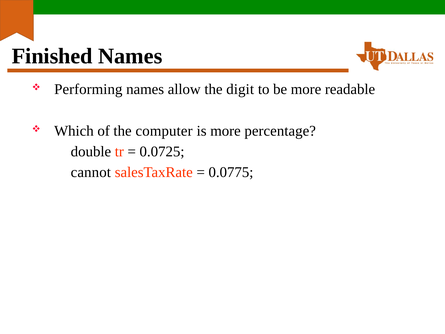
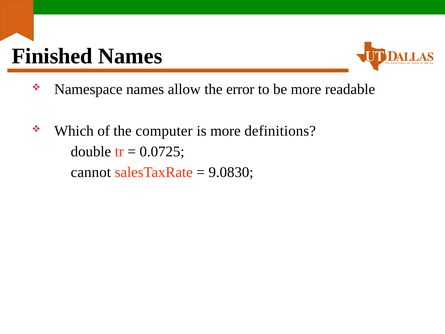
Performing: Performing -> Namespace (88, 89)
digit: digit -> error (240, 89)
percentage: percentage -> definitions (280, 131)
0.0775: 0.0775 -> 9.0830 (231, 172)
